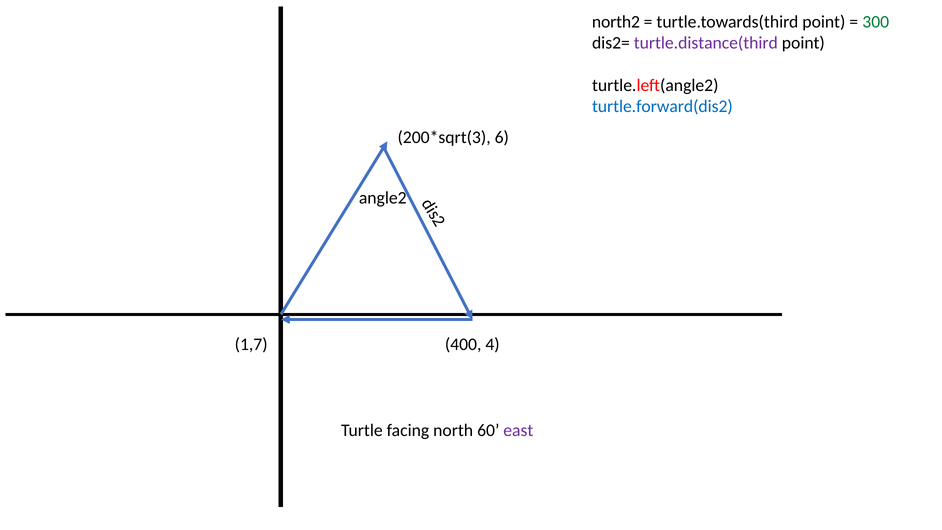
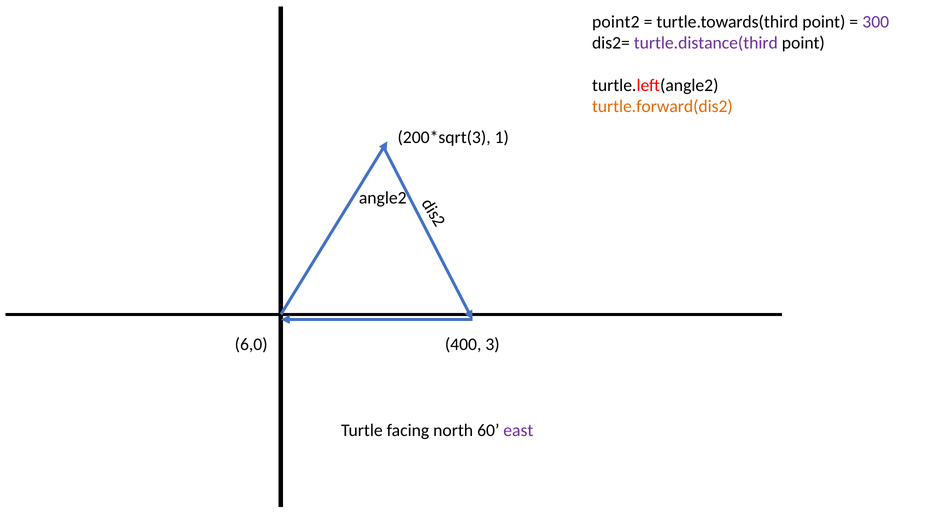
north2: north2 -> point2 (616, 22)
300 colour: green -> purple (876, 22)
turtle.forward(dis2 colour: blue -> orange (662, 107)
6: 6 -> 1 (502, 137)
1,7: 1,7 -> 6,0 (251, 344)
4: 4 -> 3 (493, 344)
